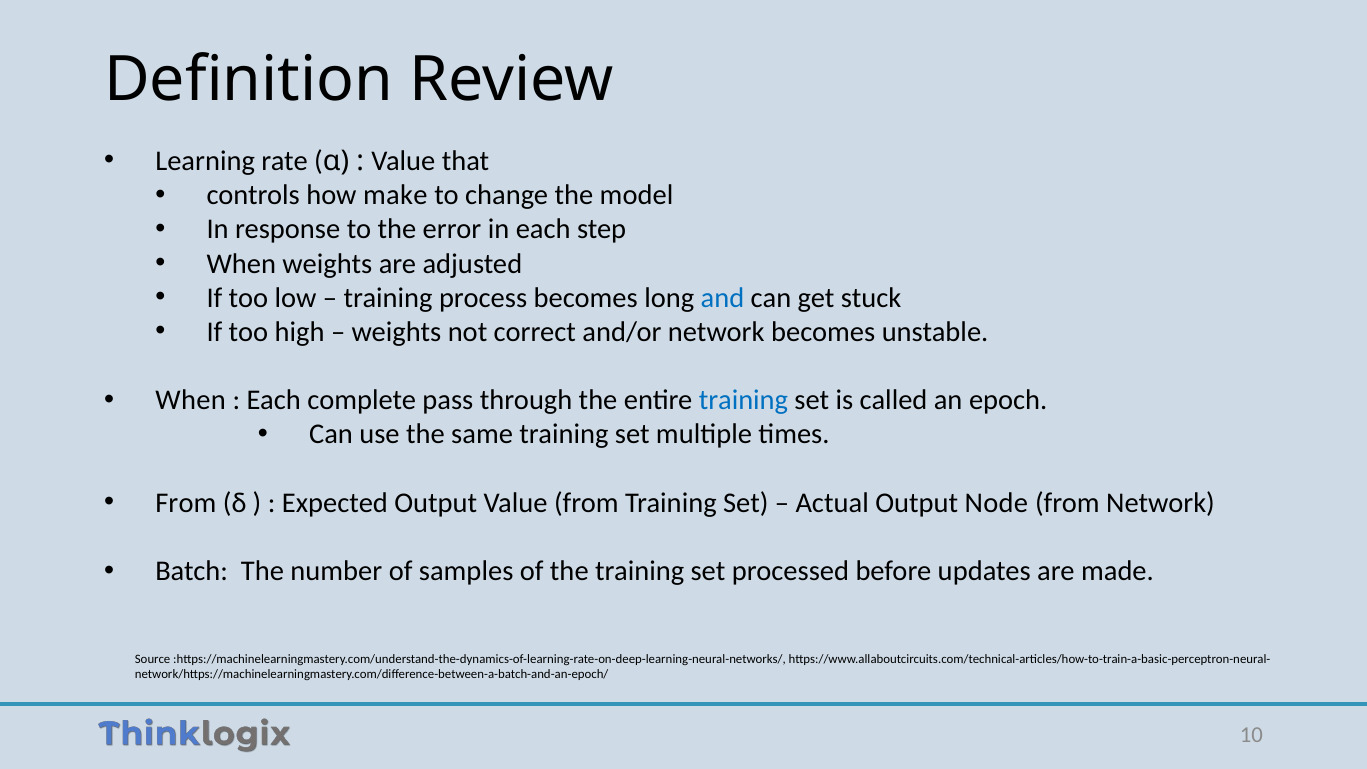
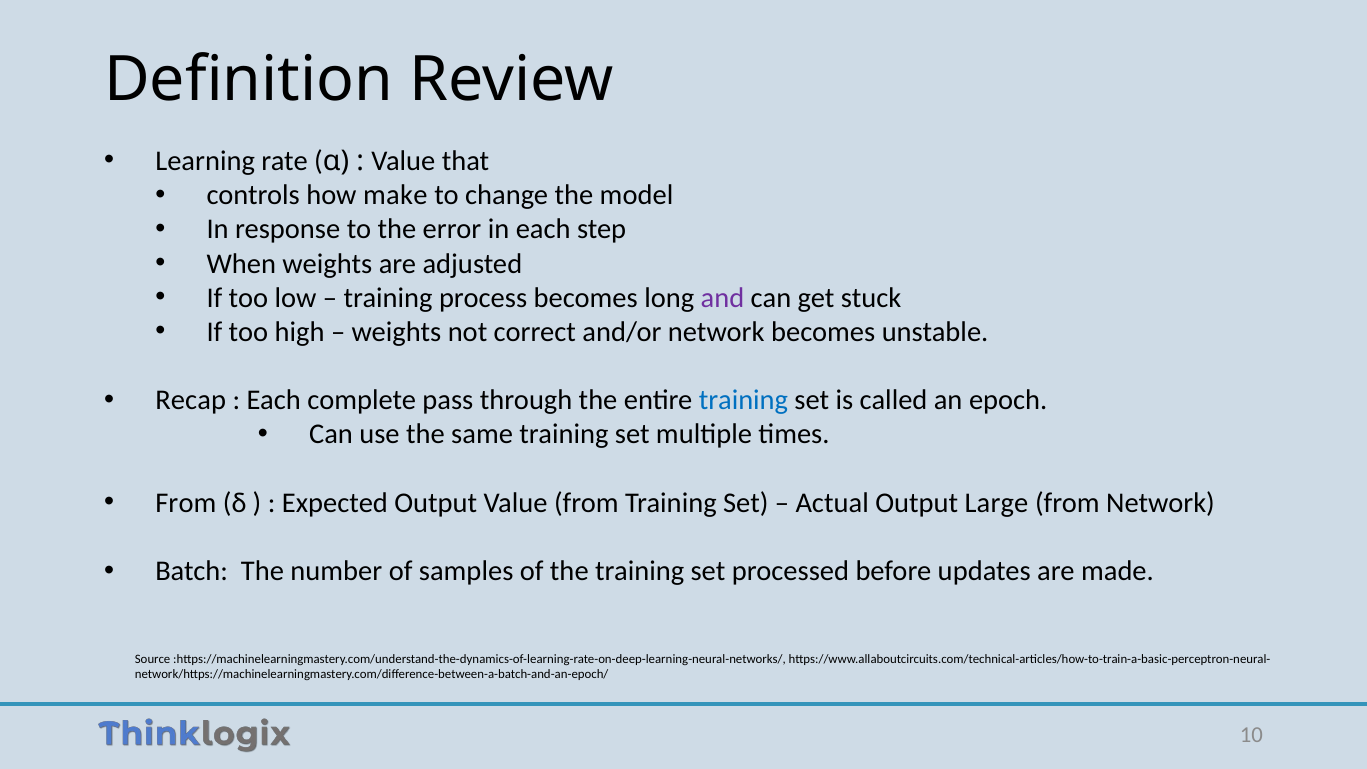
and colour: blue -> purple (722, 298)
When: When -> Recap (191, 400)
Node: Node -> Large (996, 503)
